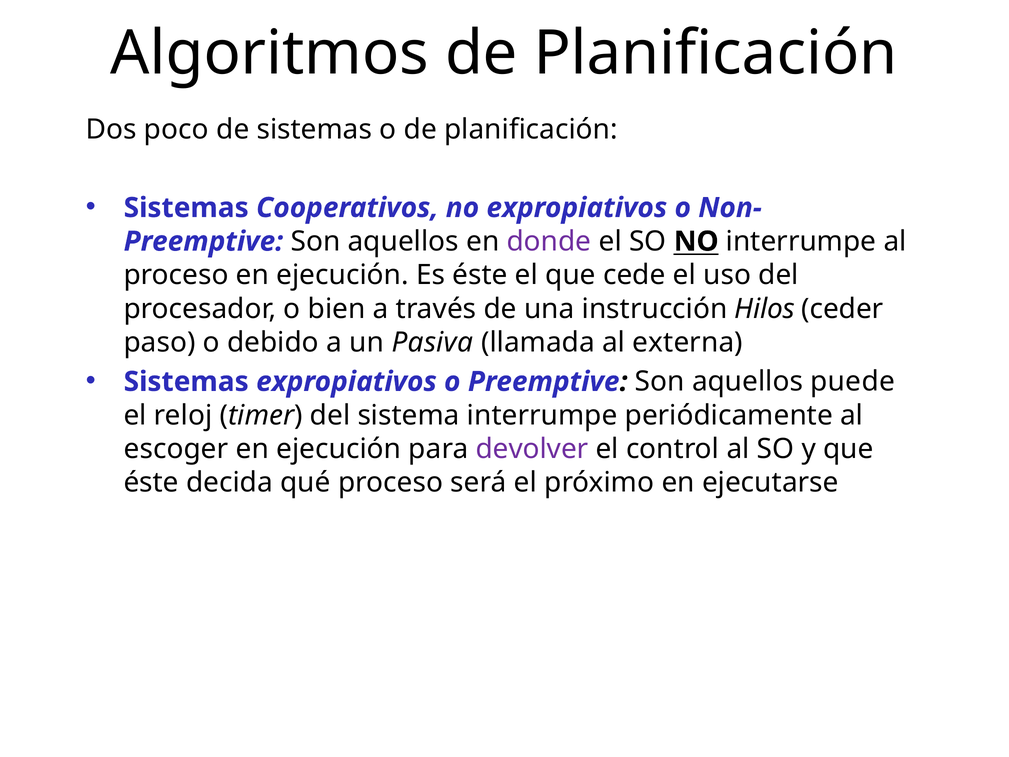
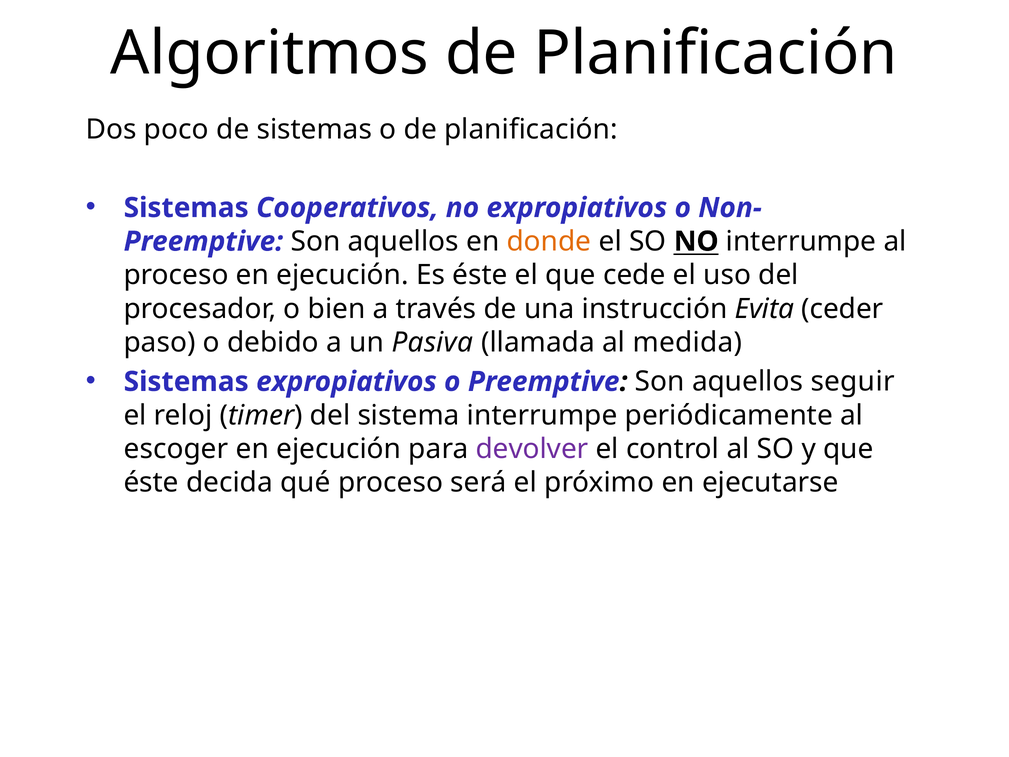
donde colour: purple -> orange (549, 241)
Hilos: Hilos -> Evita (764, 309)
externa: externa -> medida (688, 342)
puede: puede -> seguir (853, 382)
